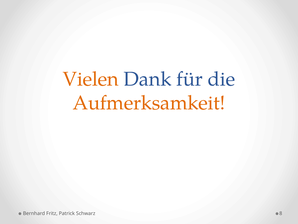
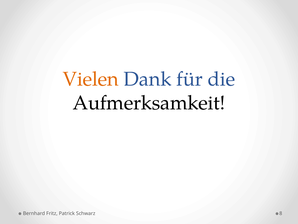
Aufmerksamkeit colour: orange -> black (149, 103)
